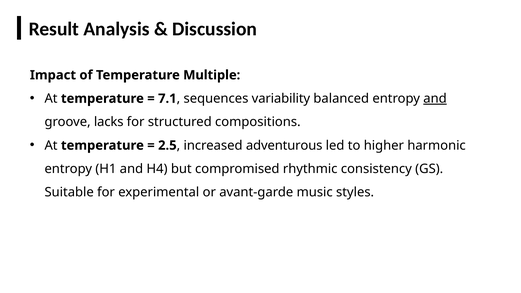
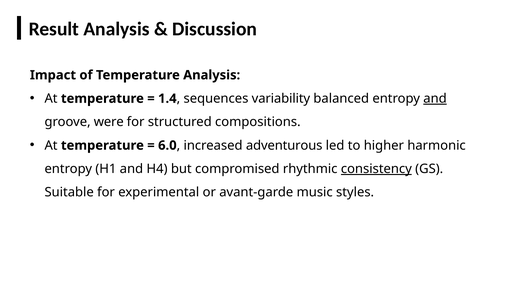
Temperature Multiple: Multiple -> Analysis (212, 75)
7.1: 7.1 -> 1.4 (167, 99)
lacks: lacks -> were (109, 122)
2.5: 2.5 -> 6.0 (167, 145)
consistency underline: none -> present (376, 169)
